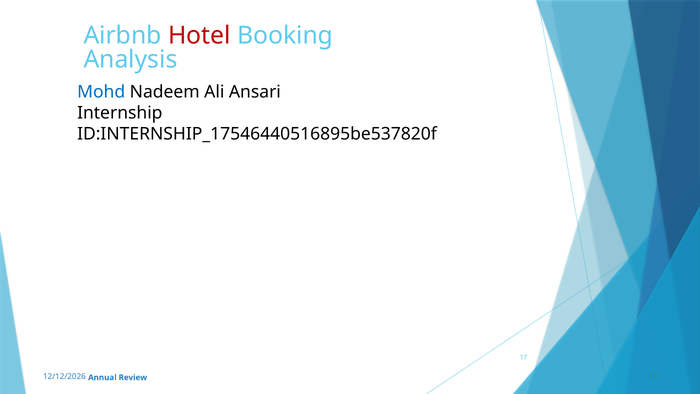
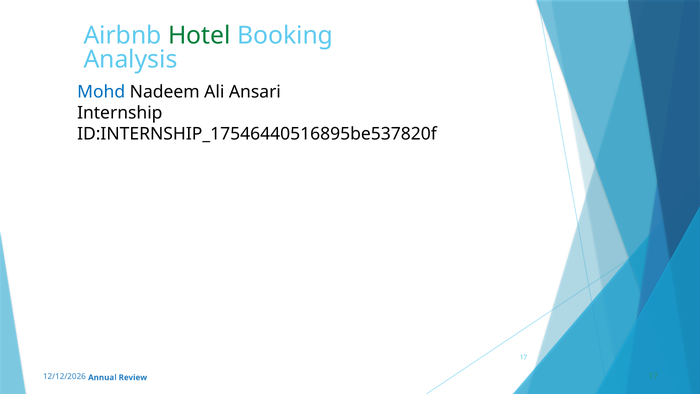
Hotel colour: red -> green (199, 36)
